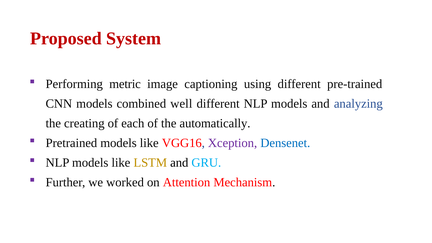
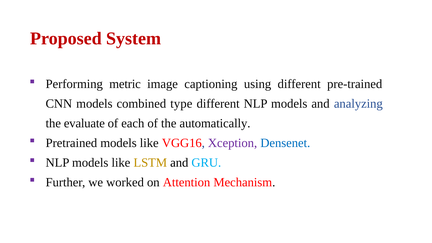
well: well -> type (181, 104)
creating: creating -> evaluate (84, 123)
